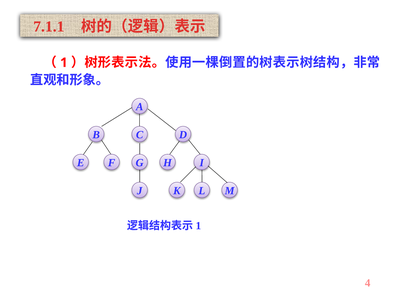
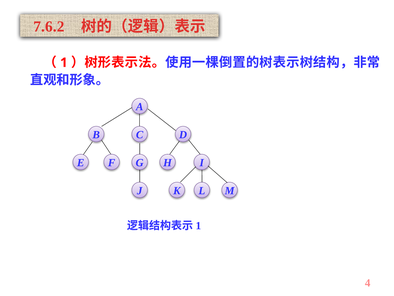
7.1.1: 7.1.1 -> 7.6.2 (49, 27)
